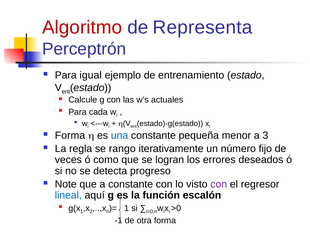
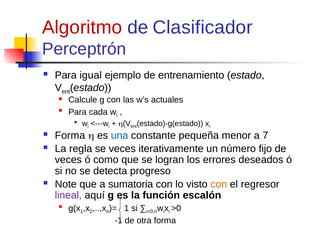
Representa: Representa -> Clasificador (203, 27)
3: 3 -> 7 (265, 136)
se rango: rango -> veces (122, 149)
a constante: constante -> sumatoria (131, 185)
con colour: purple -> orange (219, 185)
lineal colour: blue -> purple (68, 196)
